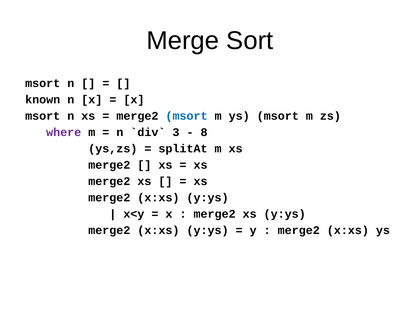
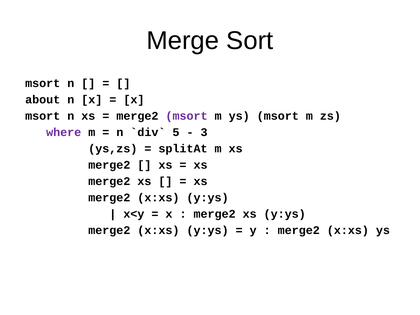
known: known -> about (43, 100)
msort colour: blue -> purple (187, 116)
3: 3 -> 5 (176, 132)
8: 8 -> 3 (204, 132)
